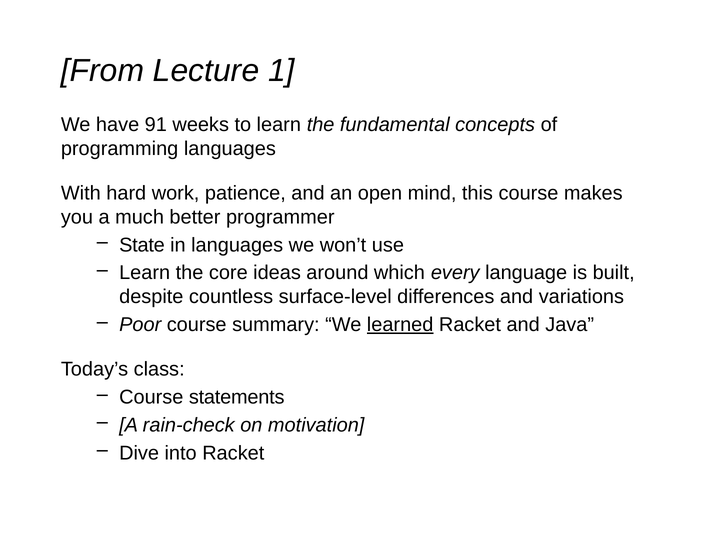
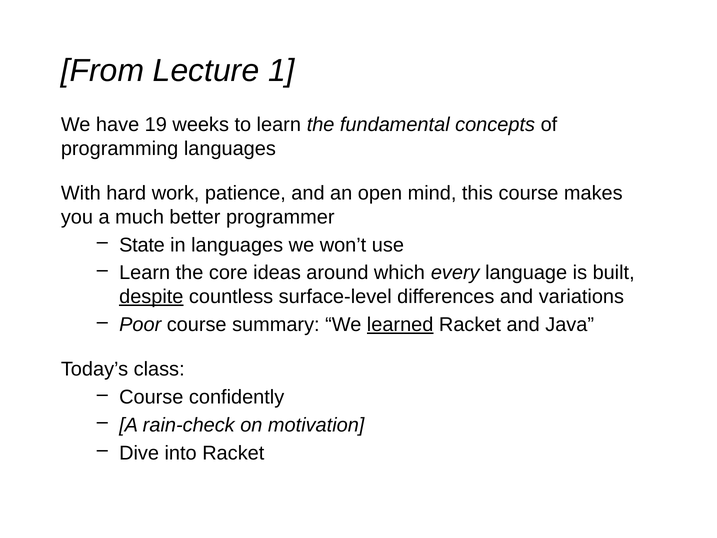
91: 91 -> 19 (156, 124)
despite underline: none -> present (151, 297)
statements: statements -> confidently (237, 397)
